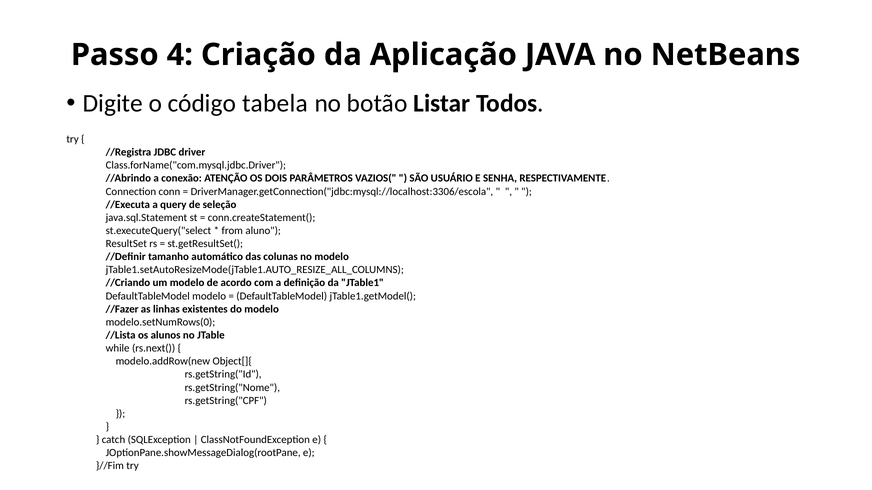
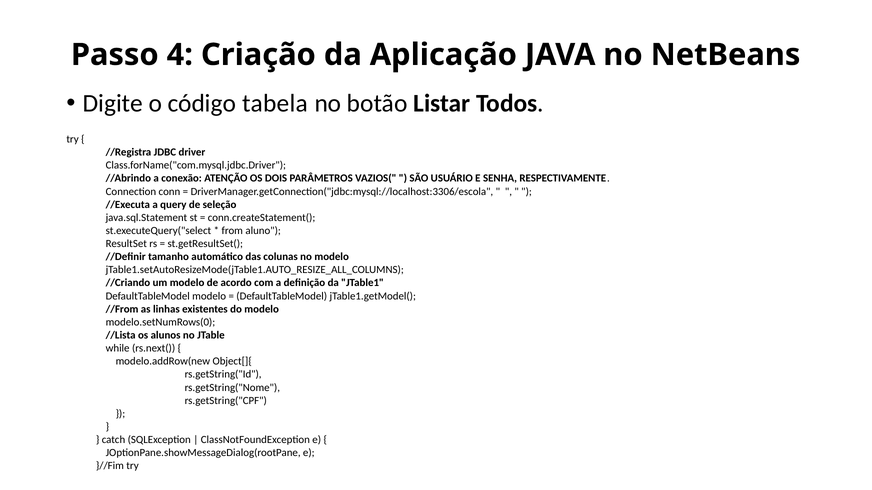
//Fazer: //Fazer -> //From (122, 309)
